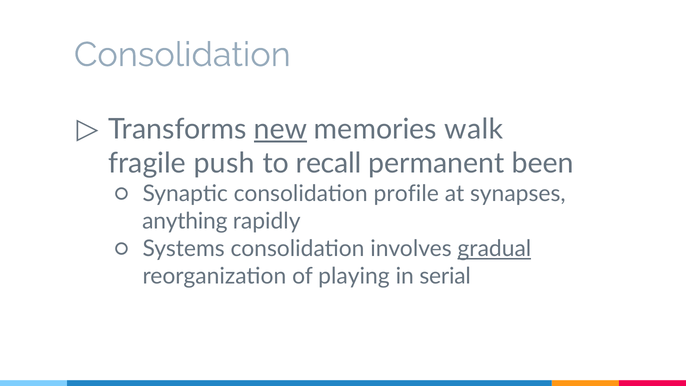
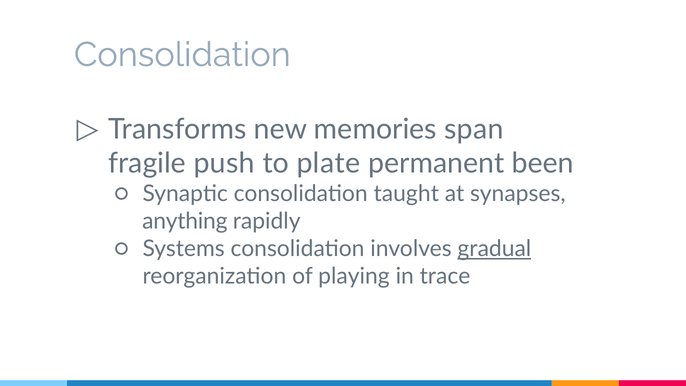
new underline: present -> none (281, 129)
walk: walk -> span (474, 129)
recall: recall -> plate (328, 163)
profile: profile -> taught (406, 194)
serial: serial -> trace (445, 276)
